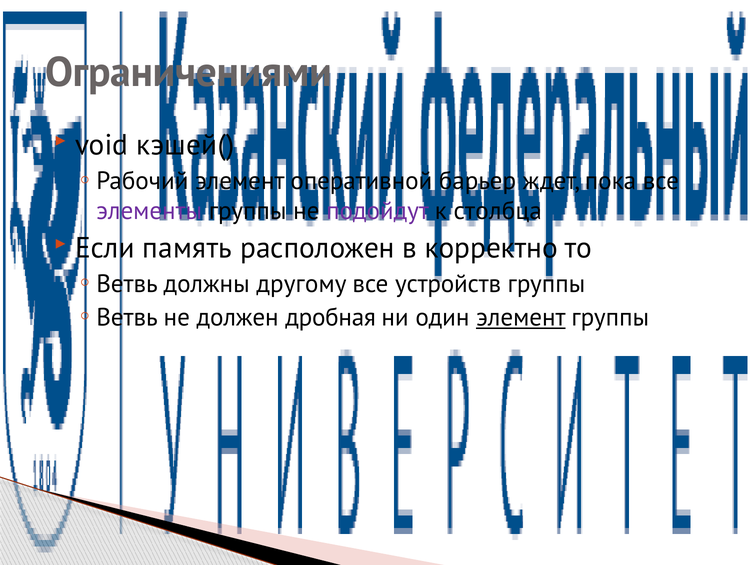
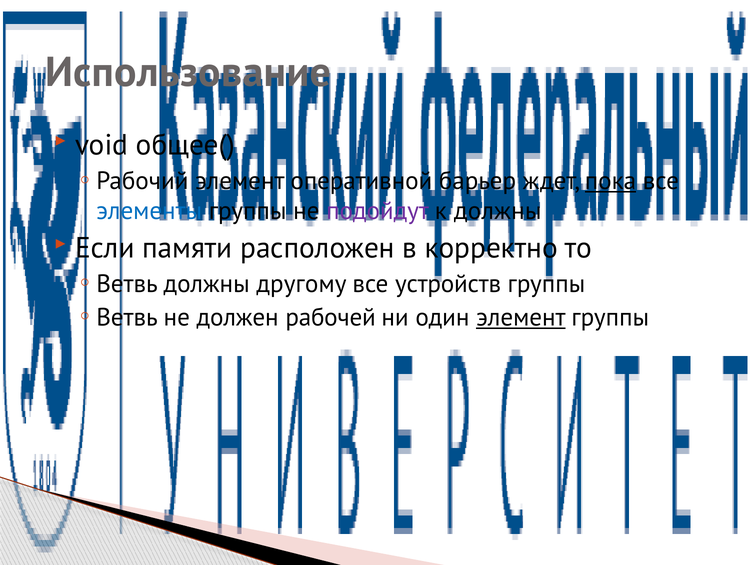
Ограничениями: Ограничениями -> Использование (188, 73)
кэшей(: кэшей( -> общее( (185, 145)
пока underline: none -> present (610, 181)
элементы colour: purple -> blue (149, 211)
к столбца: столбца -> должны (498, 211)
память: память -> памяти (187, 248)
дробная: дробная -> рабочей (331, 317)
